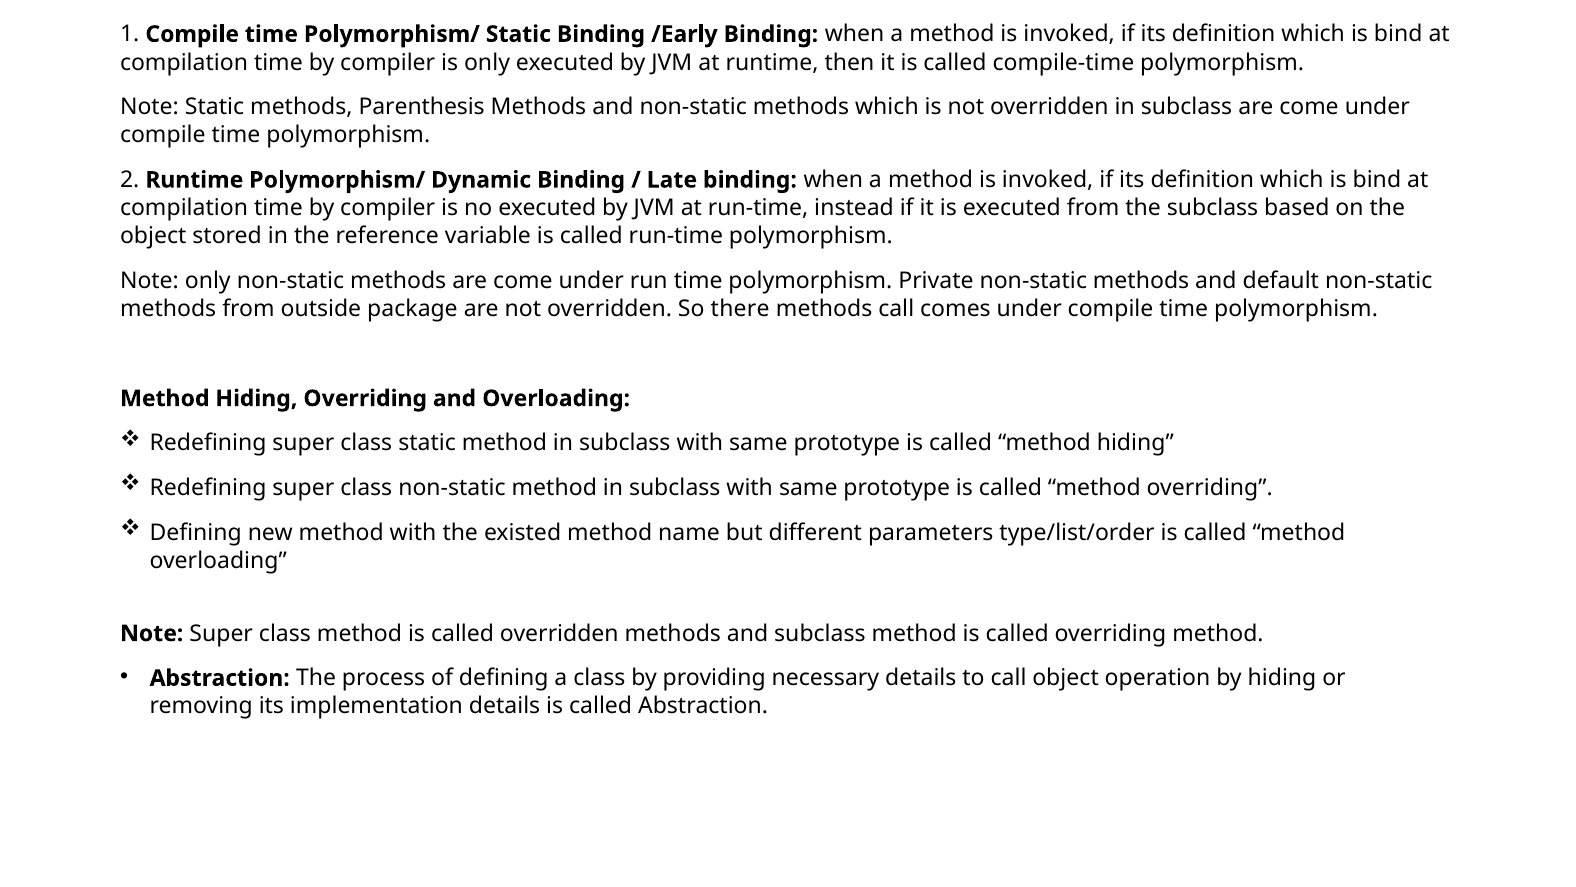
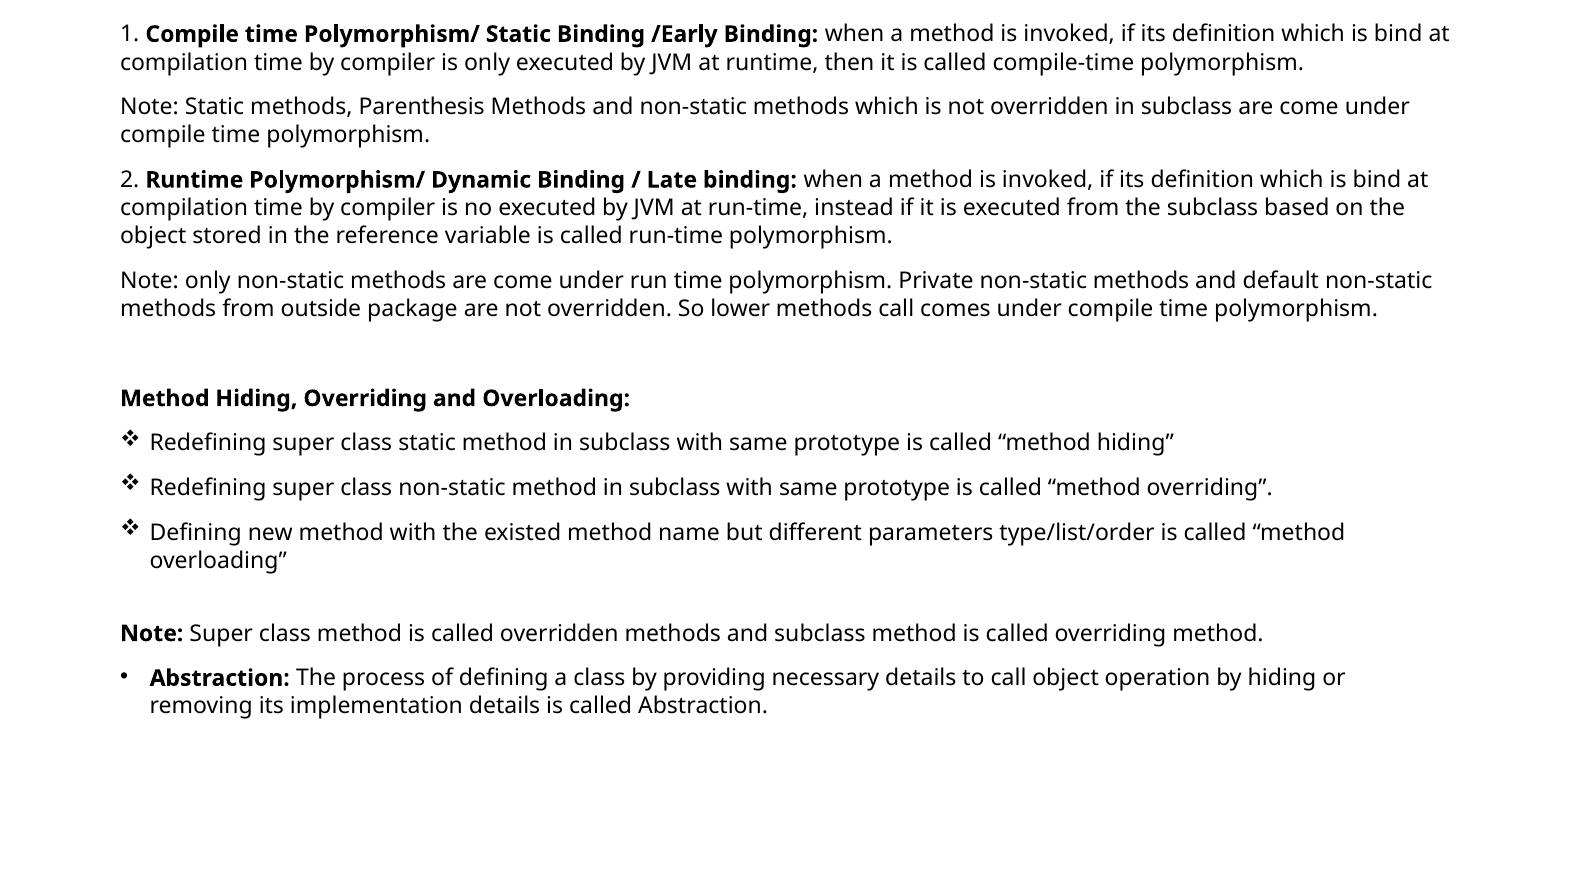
there: there -> lower (740, 309)
